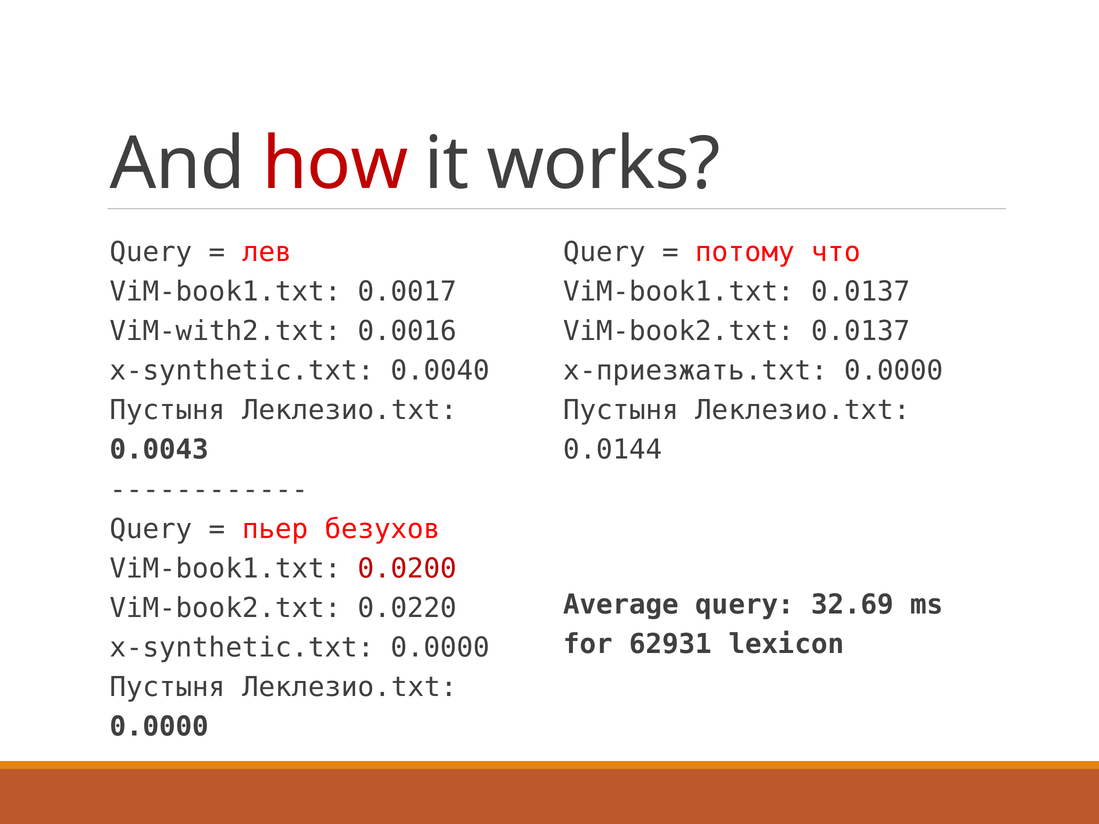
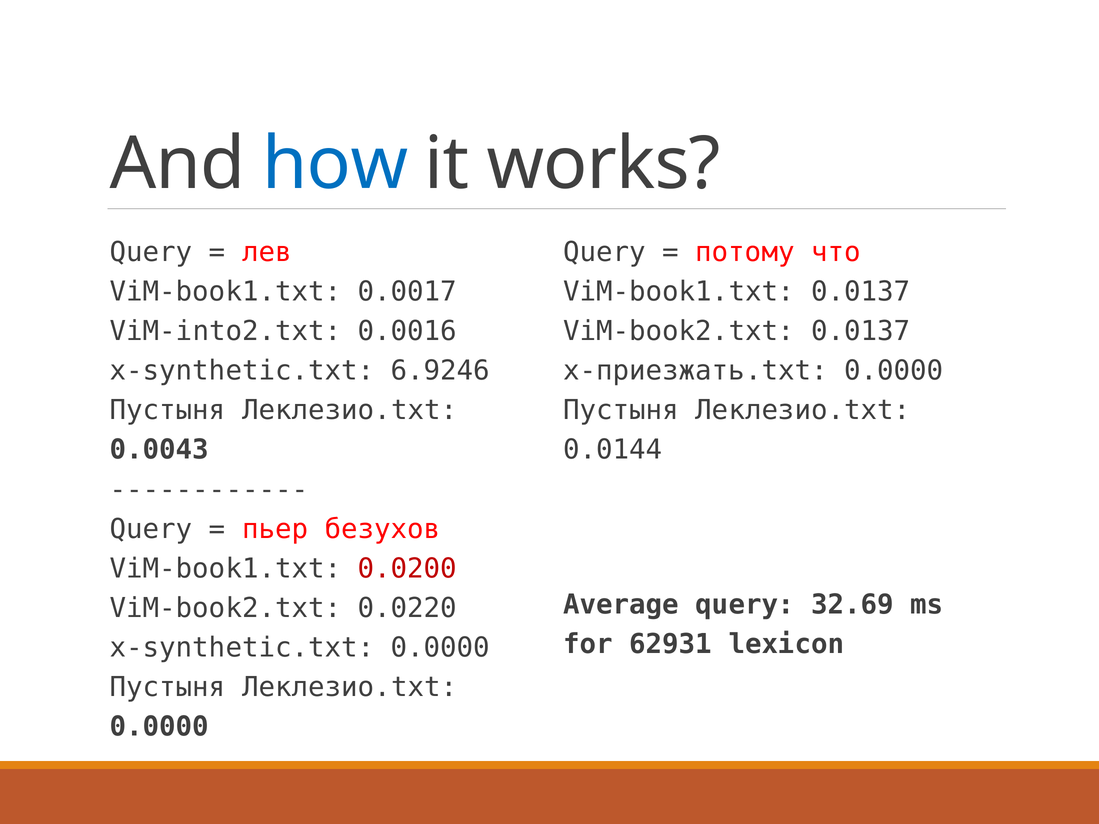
how colour: red -> blue (335, 164)
ViM-with2.txt: ViM-with2.txt -> ViM-into2.txt (226, 331)
0.0040: 0.0040 -> 6.9246 (440, 371)
